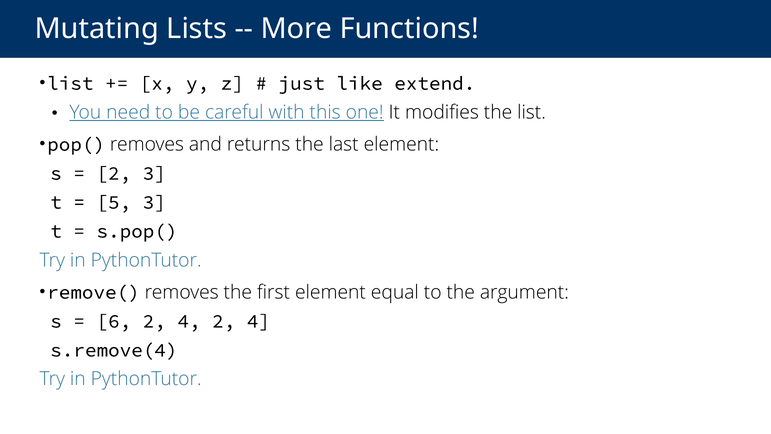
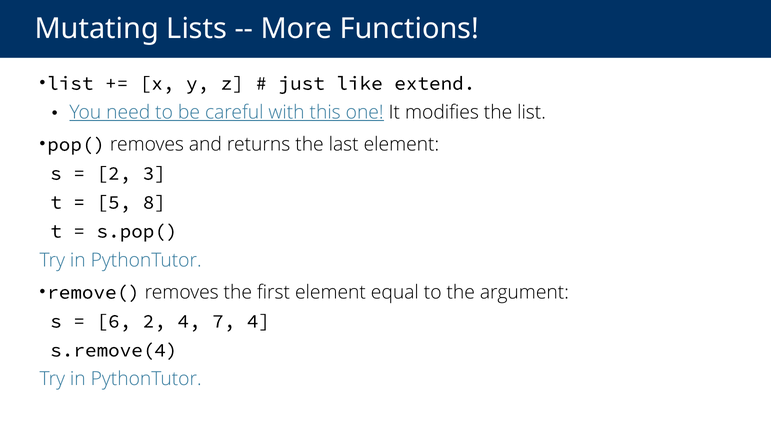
5 3: 3 -> 8 (154, 202)
4 2: 2 -> 7 (224, 321)
